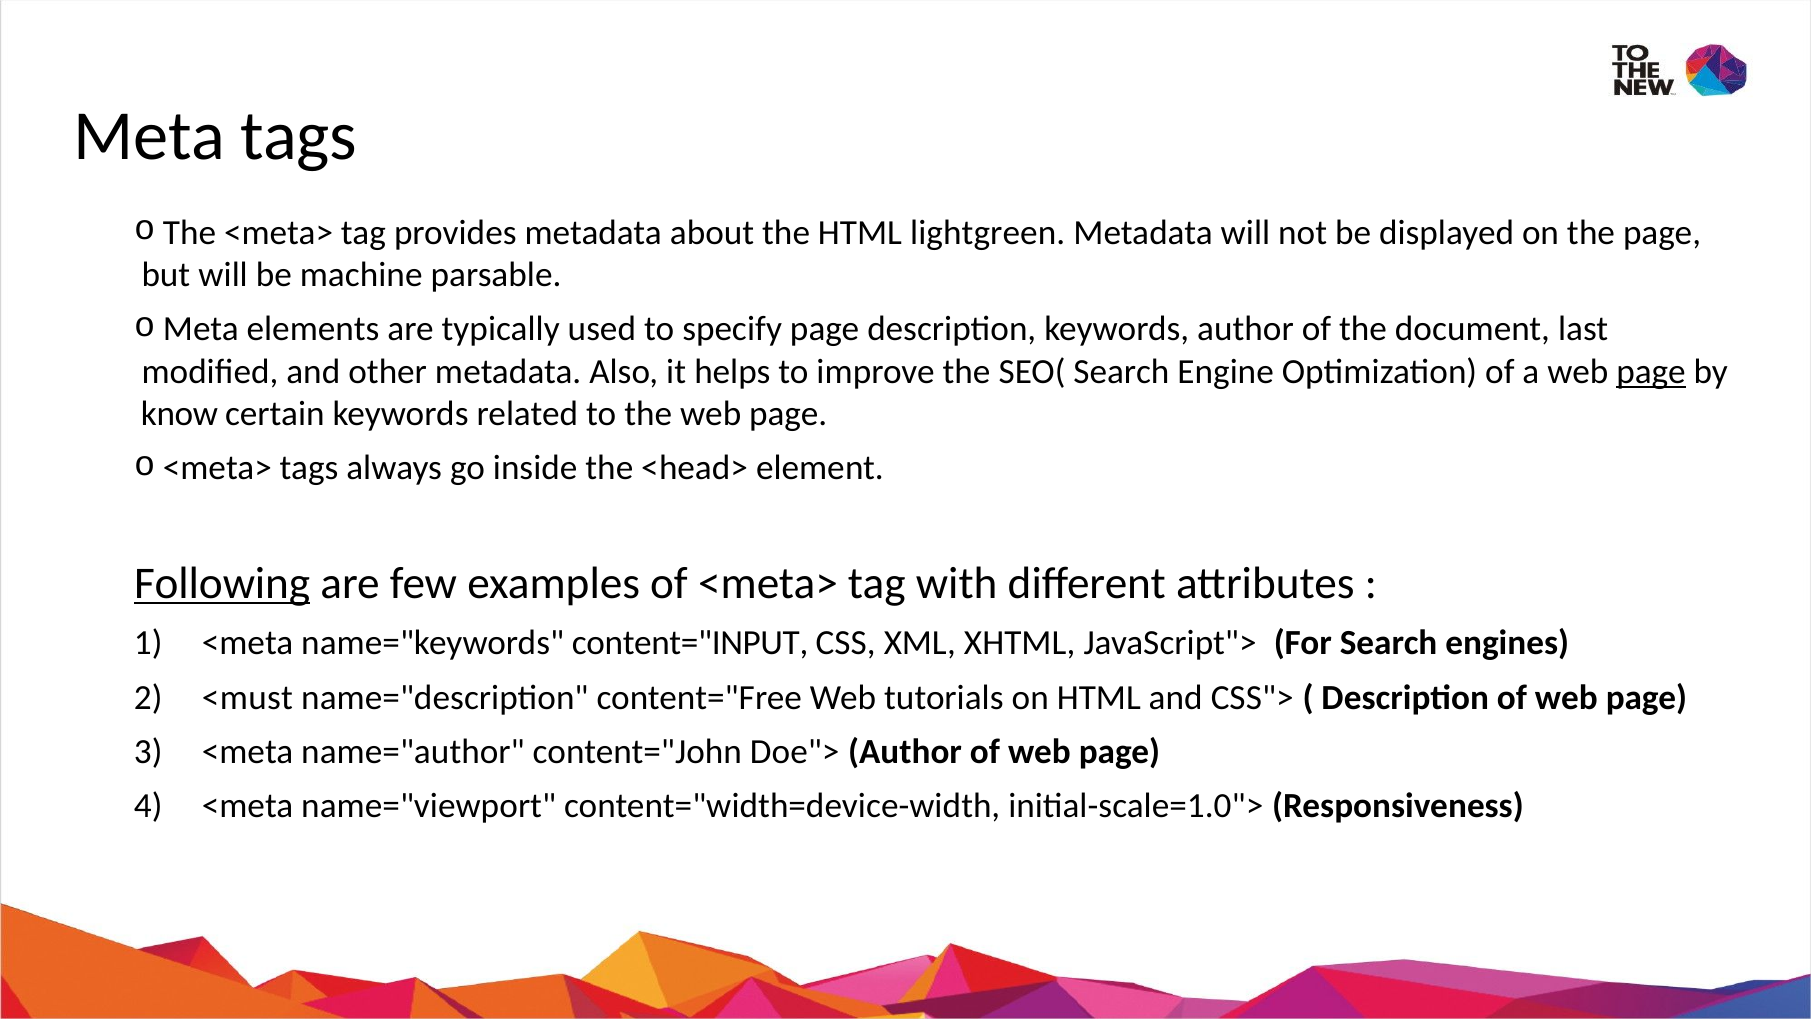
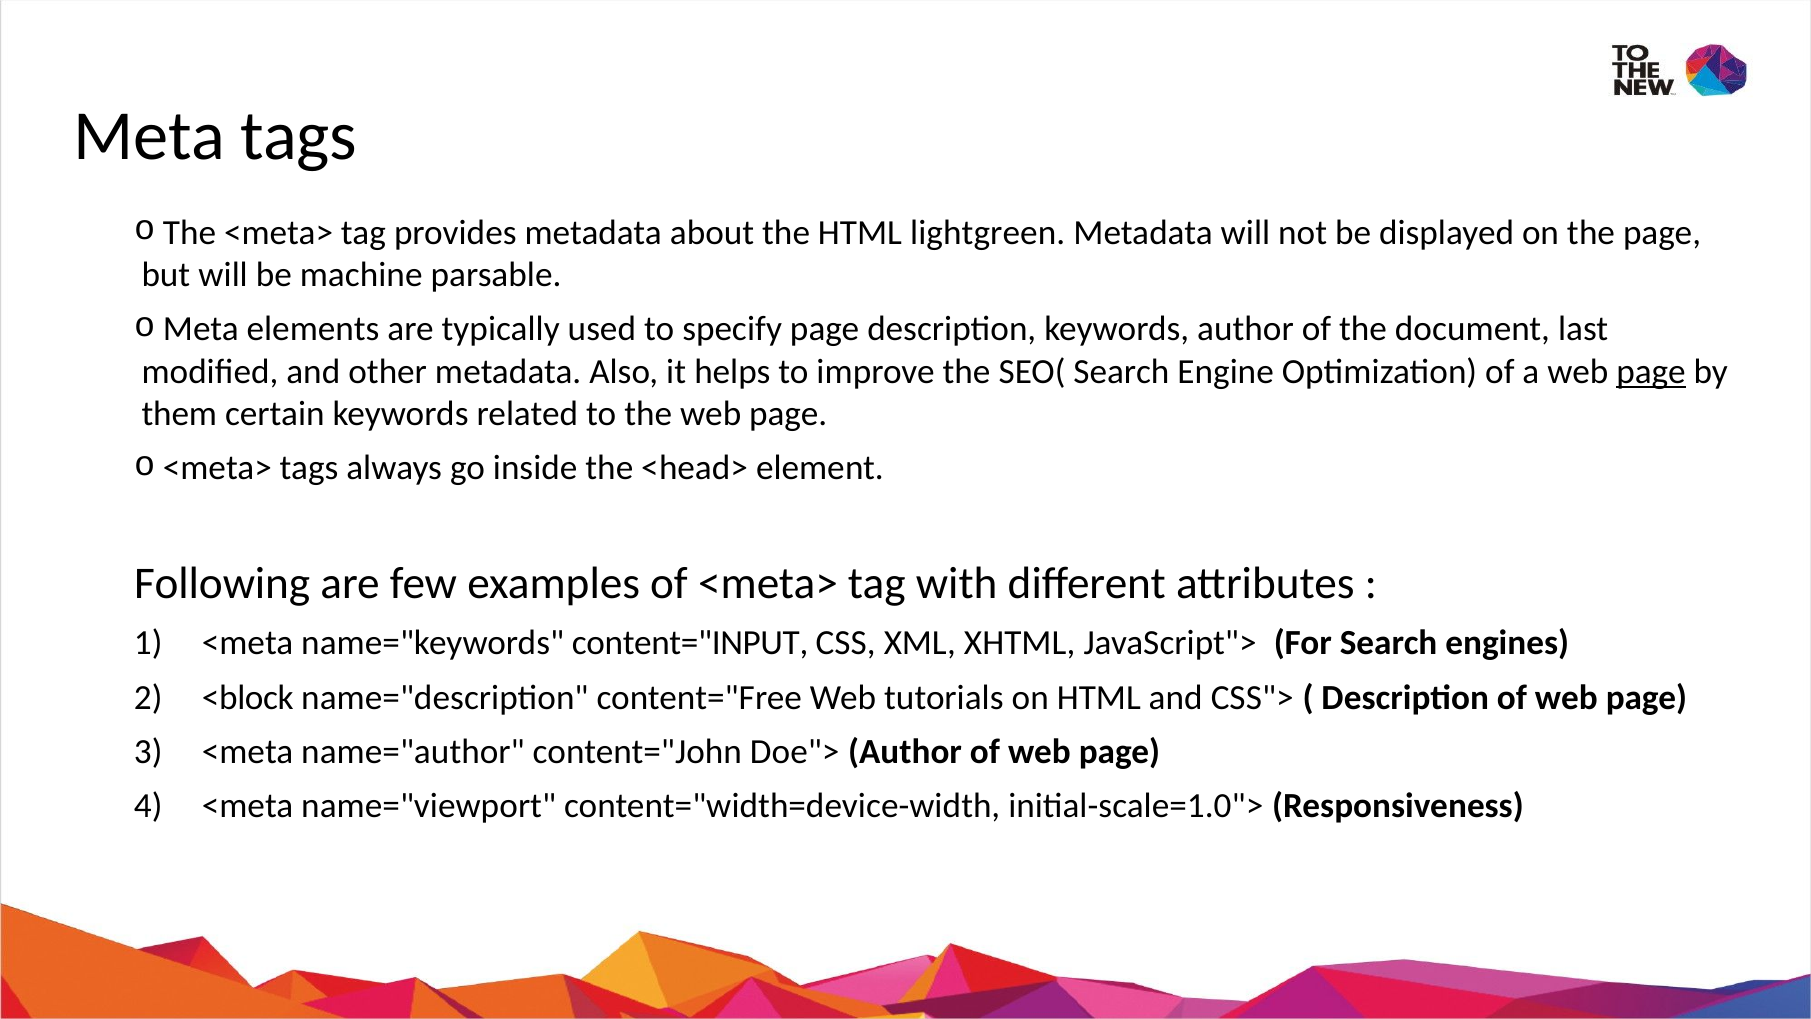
know: know -> them (179, 414)
Following underline: present -> none (222, 583)
<must: <must -> <block (248, 697)
